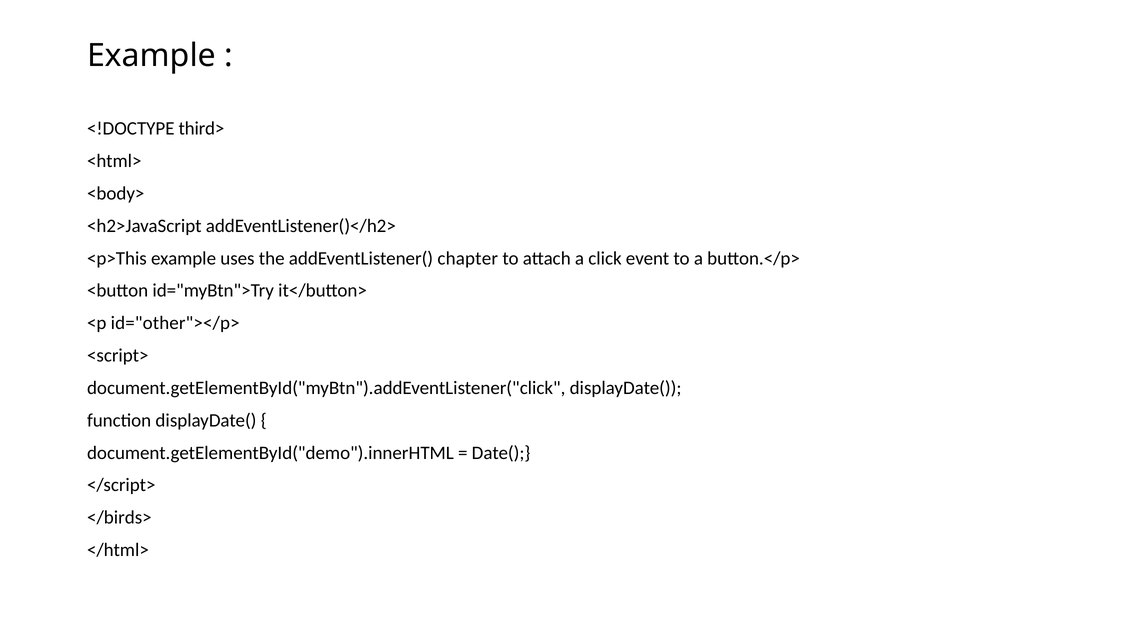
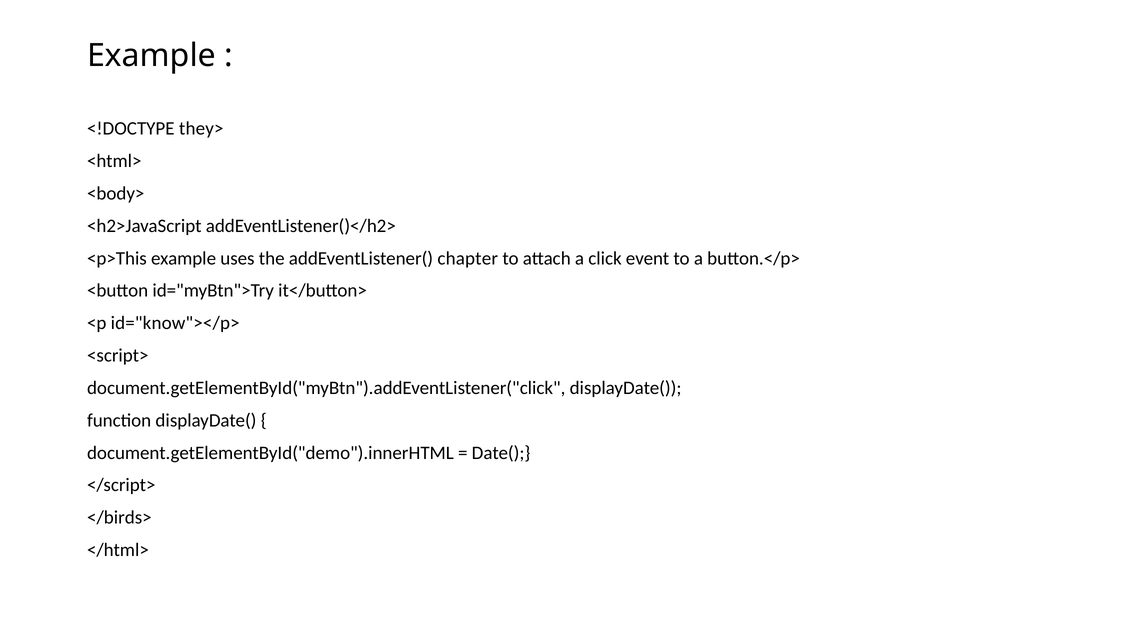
third>: third> -> they> (201, 129)
id="other"></p>: id="other"></p> -> id="know"></p> (175, 323)
